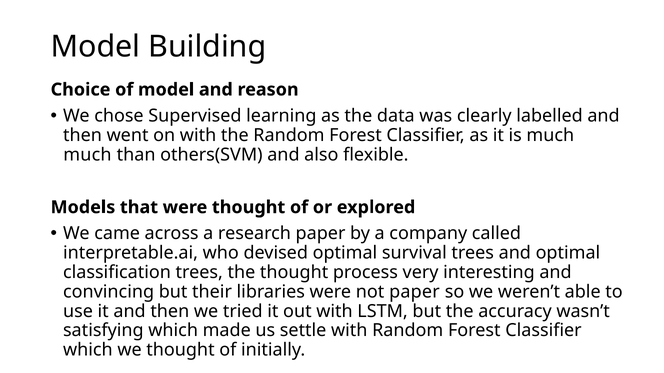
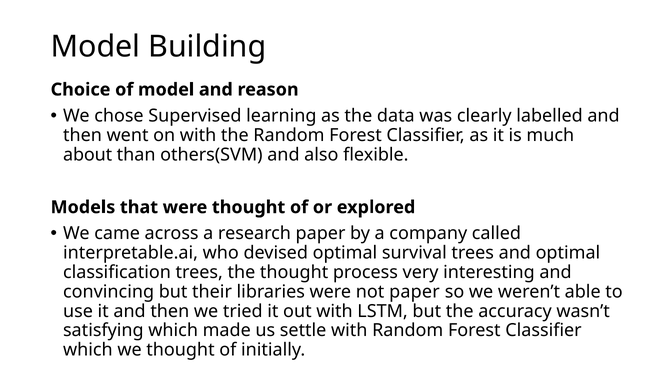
much: much -> about (88, 155)
